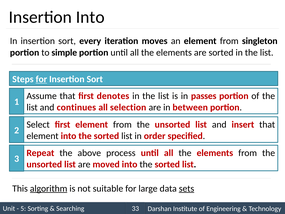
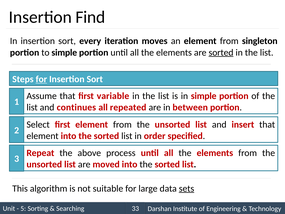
Insertion Into: Into -> Find (90, 17)
sorted underline: none -> present (221, 52)
denotes: denotes -> variable (113, 96)
in passes: passes -> simple (204, 96)
selection: selection -> repeated (128, 107)
algorithm underline: present -> none (49, 188)
